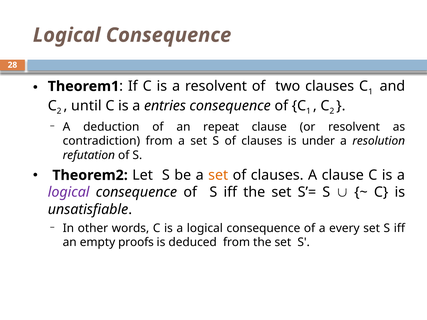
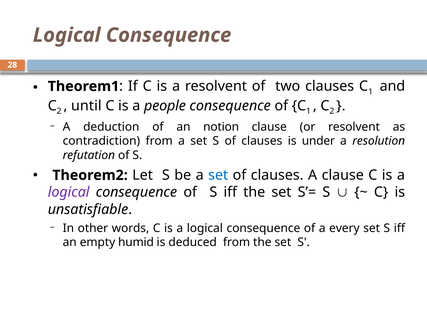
entries: entries -> people (165, 106)
repeat: repeat -> notion (221, 127)
set colour: orange -> blue (218, 175)
proofs: proofs -> humid (136, 243)
